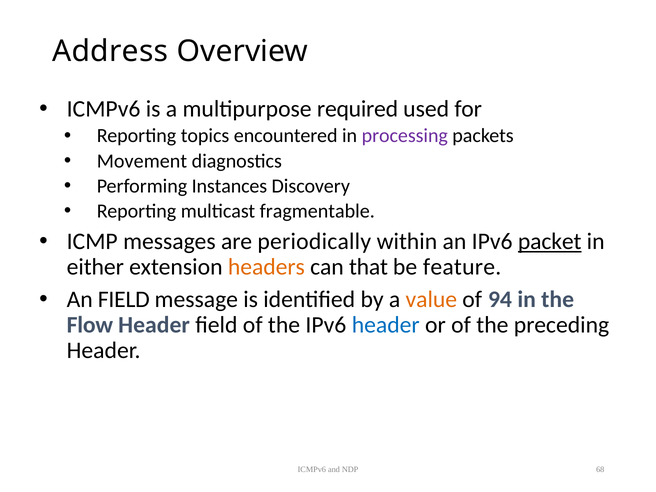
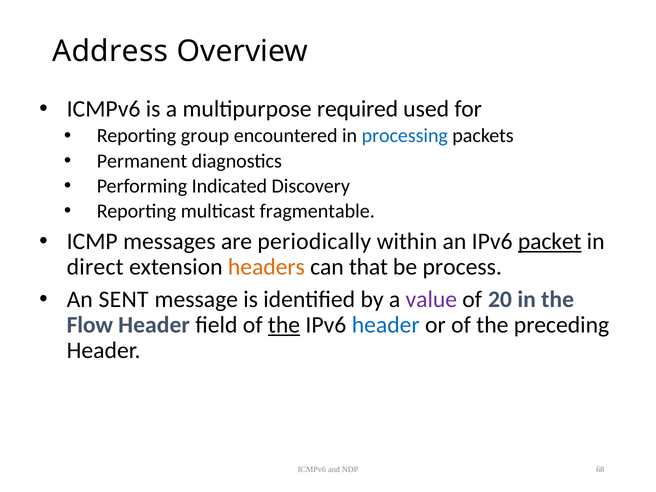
topics: topics -> group (205, 136)
processing colour: purple -> blue (405, 136)
Movement: Movement -> Permanent (142, 161)
Instances: Instances -> Indicated (229, 186)
either: either -> direct (95, 267)
feature: feature -> process (462, 267)
An FIELD: FIELD -> SENT (124, 299)
value colour: orange -> purple (431, 299)
94: 94 -> 20 (500, 299)
the underline: none -> present (284, 325)
